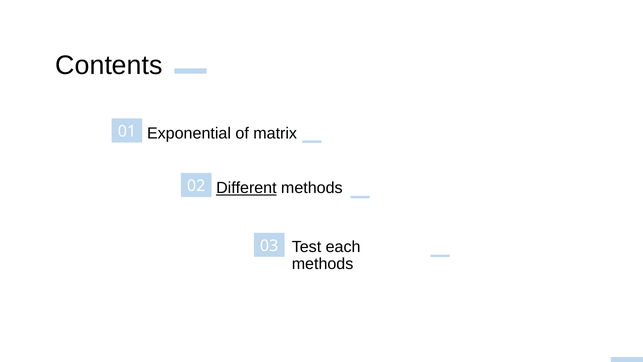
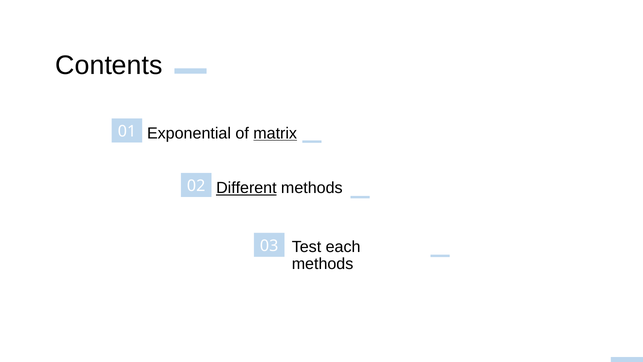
matrix underline: none -> present (275, 133)
